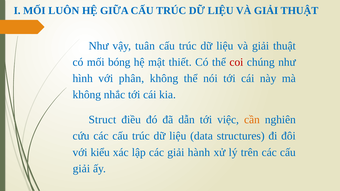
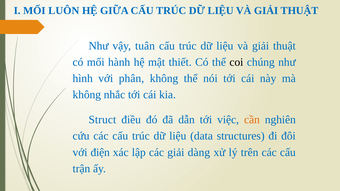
bóng: bóng -> hành (119, 62)
coi colour: red -> black (236, 62)
kiểu: kiểu -> điện (100, 153)
hành: hành -> dàng (199, 153)
giải: giải -> trận (81, 169)
